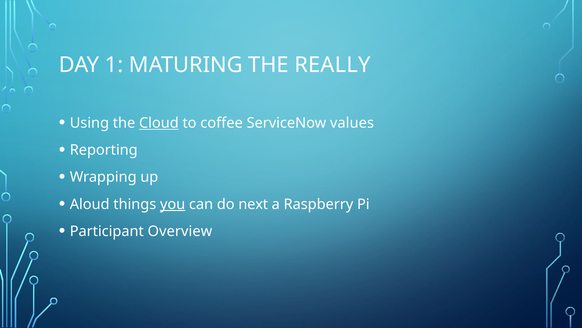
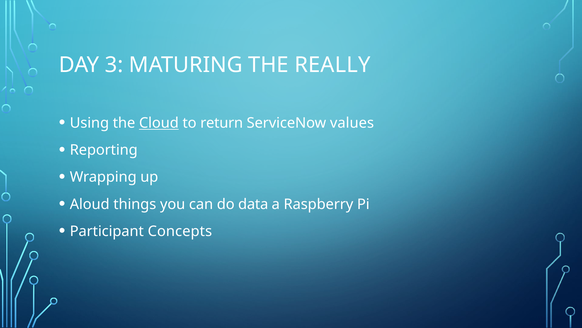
1: 1 -> 3 (114, 65)
coffee: coffee -> return (222, 123)
you underline: present -> none (173, 204)
next: next -> data (253, 204)
Overview: Overview -> Concepts (180, 231)
